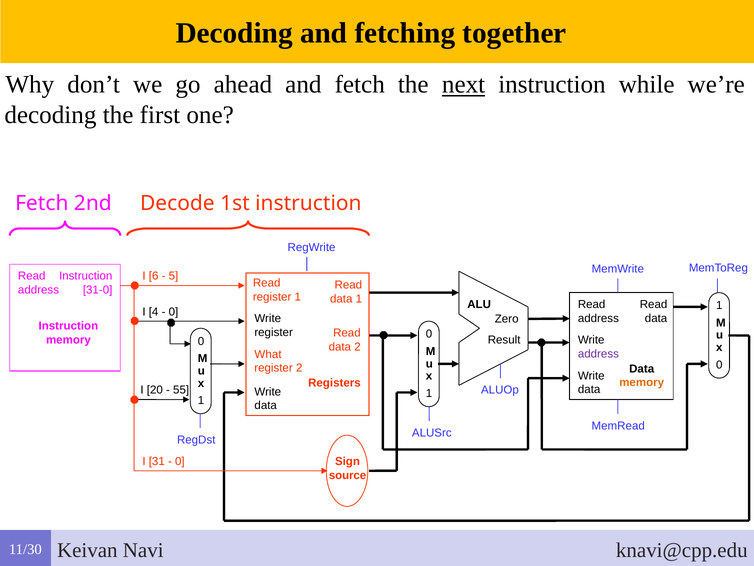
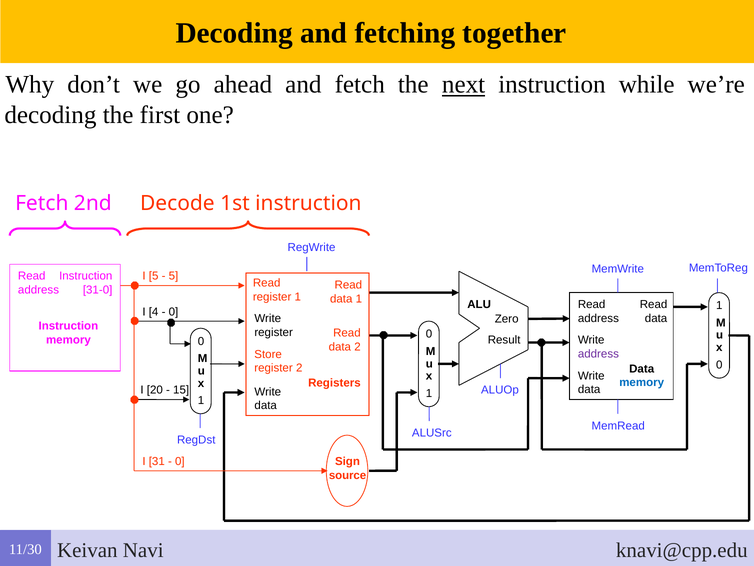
I 6: 6 -> 5 (154, 276)
What: What -> Store (268, 354)
memory colour: orange -> blue (642, 382)
55: 55 -> 15 (181, 390)
